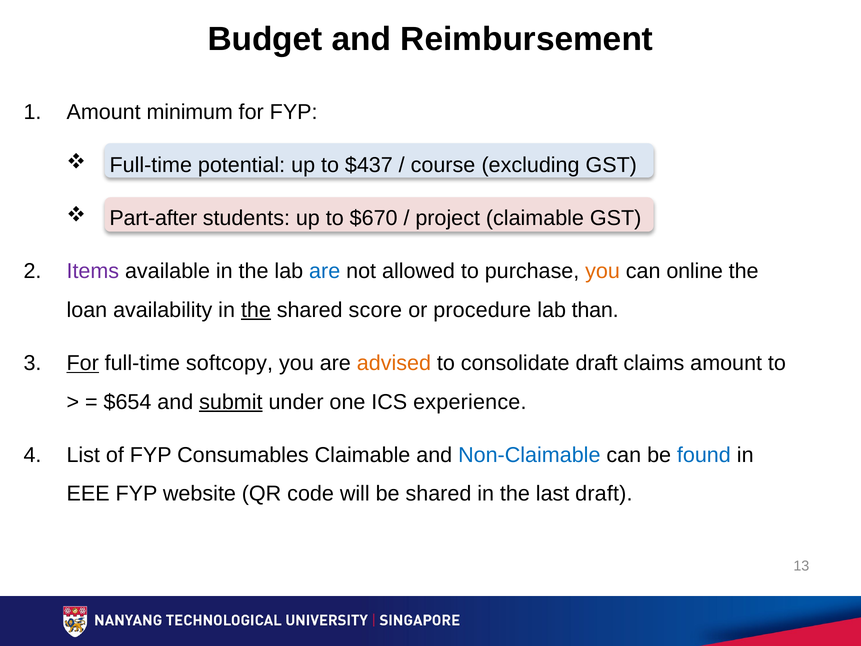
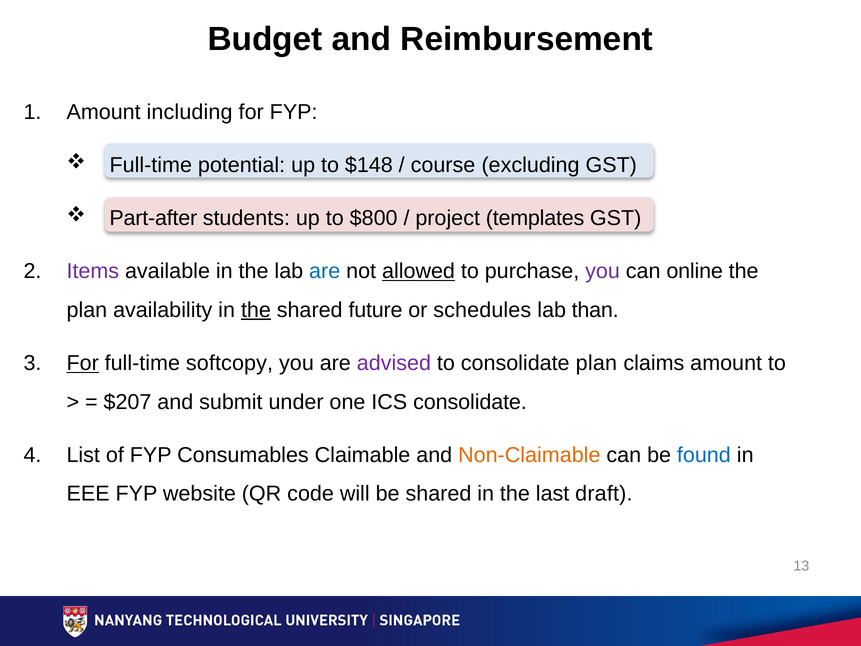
minimum: minimum -> including (190, 112)
$437: $437 -> $148 (369, 165)
$670: $670 -> $800 (374, 218)
project claimable: claimable -> templates (535, 218)
allowed underline: none -> present (419, 271)
you colour: orange -> purple (603, 271)
loan: loan -> plan (87, 310)
score: score -> future (376, 310)
procedure: procedure -> schedules (482, 310)
advised colour: orange -> purple (394, 363)
consolidate draft: draft -> plan (596, 363)
$654: $654 -> $207 (127, 402)
submit underline: present -> none (231, 402)
ICS experience: experience -> consolidate (470, 402)
Non-Claimable colour: blue -> orange (529, 455)
